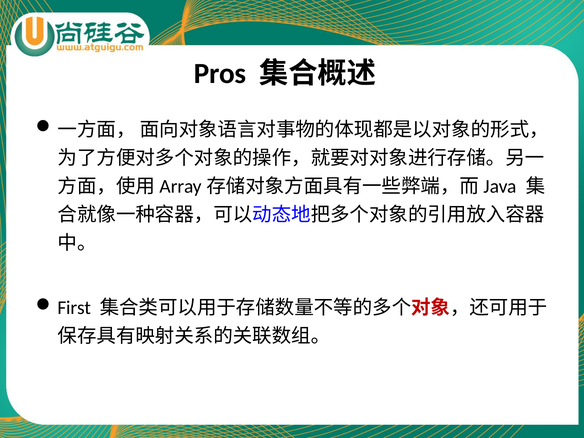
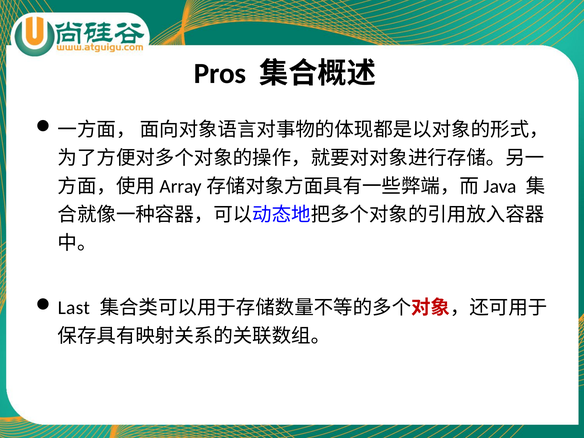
First: First -> Last (74, 308)
